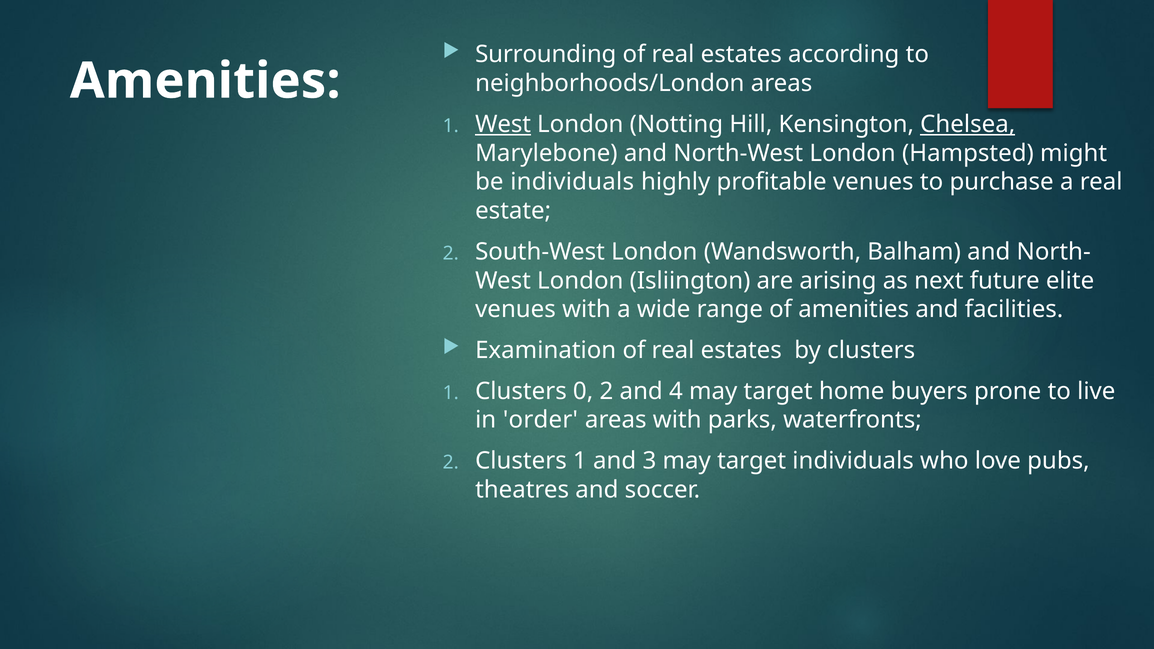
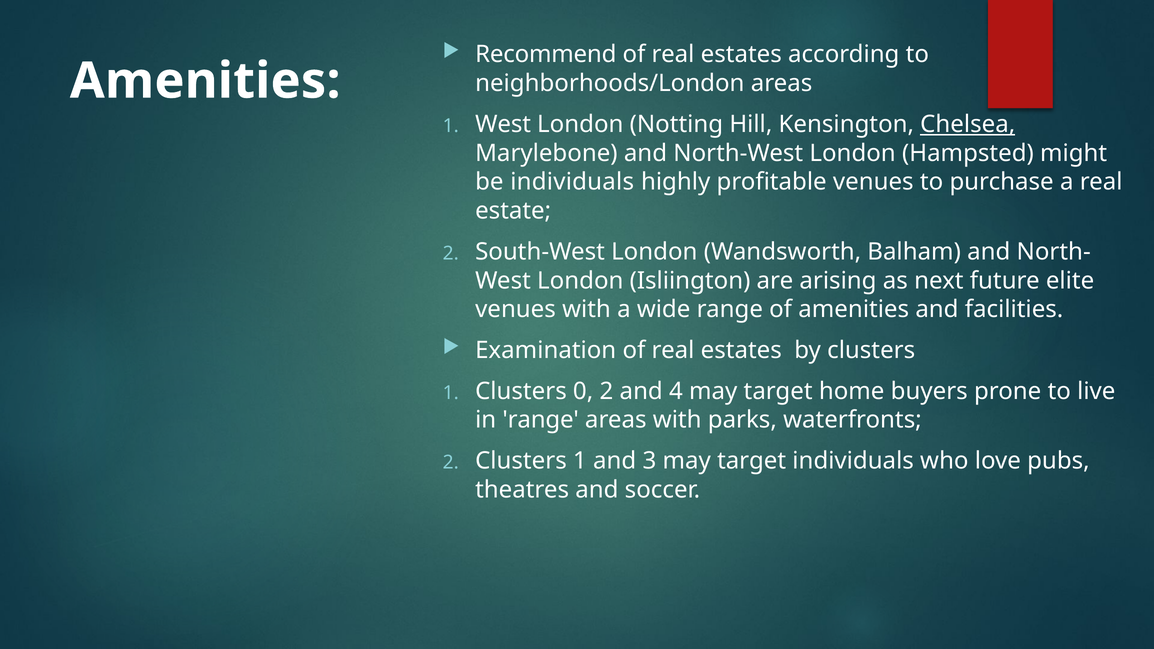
Surrounding: Surrounding -> Recommend (546, 55)
West underline: present -> none (503, 124)
in order: order -> range (541, 420)
